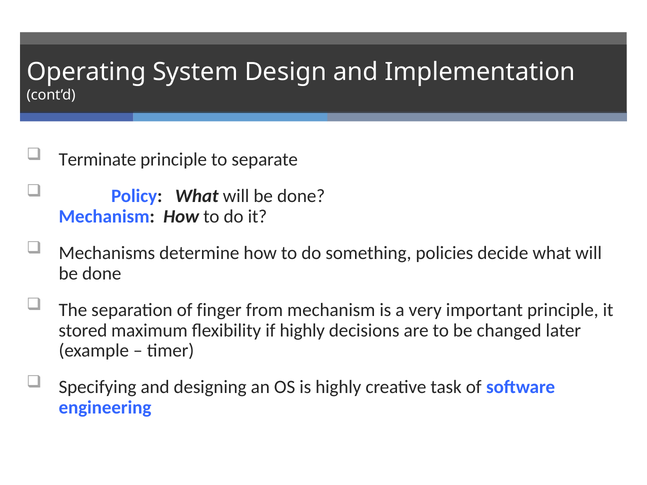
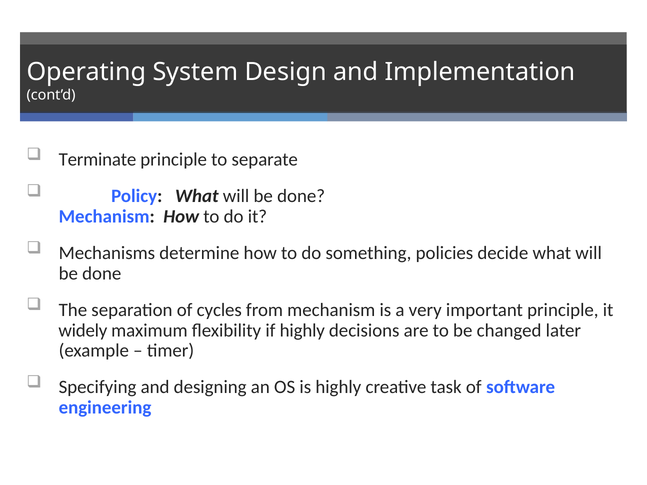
finger: finger -> cycles (219, 310)
stored: stored -> widely (83, 331)
